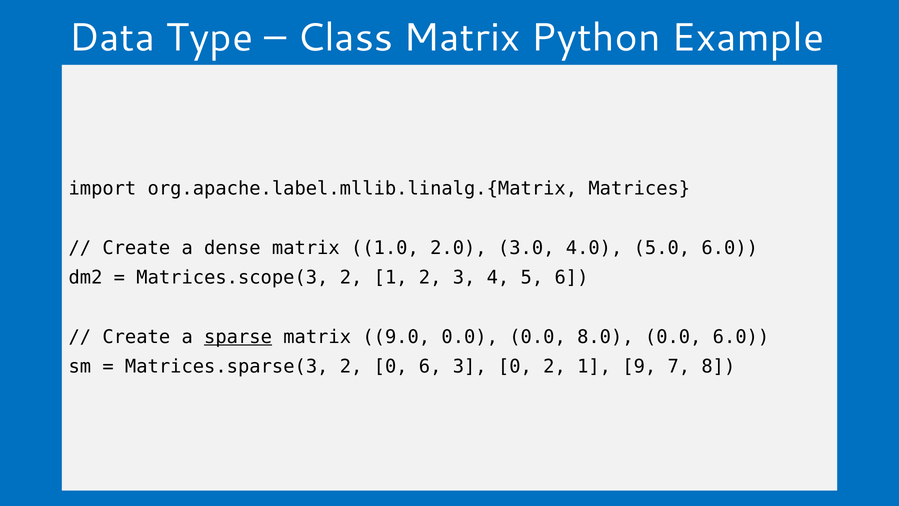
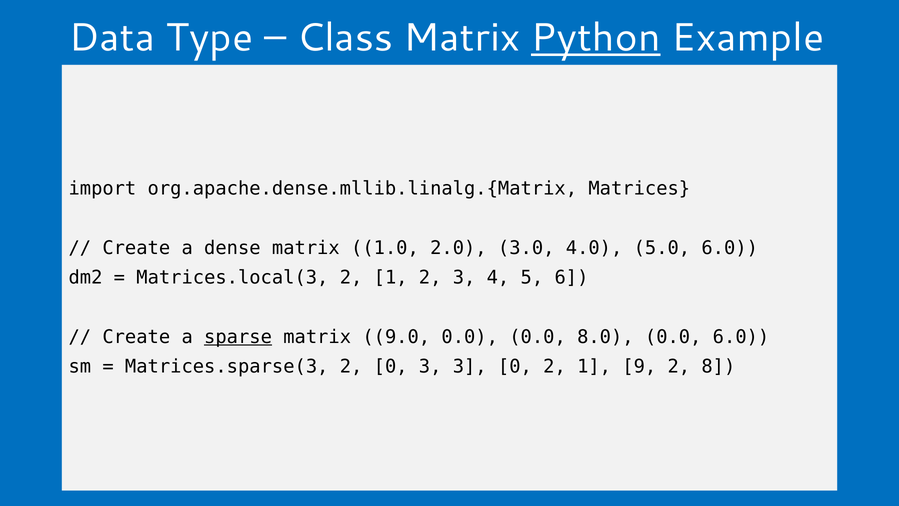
Python underline: none -> present (596, 38)
org.apache.label.mllib.linalg.{Matrix: org.apache.label.mllib.linalg.{Matrix -> org.apache.dense.mllib.linalg.{Matrix (362, 189)
Matrices.scope(3: Matrices.scope(3 -> Matrices.local(3 (232, 277)
0 6: 6 -> 3 (430, 366)
9 7: 7 -> 2 (679, 366)
